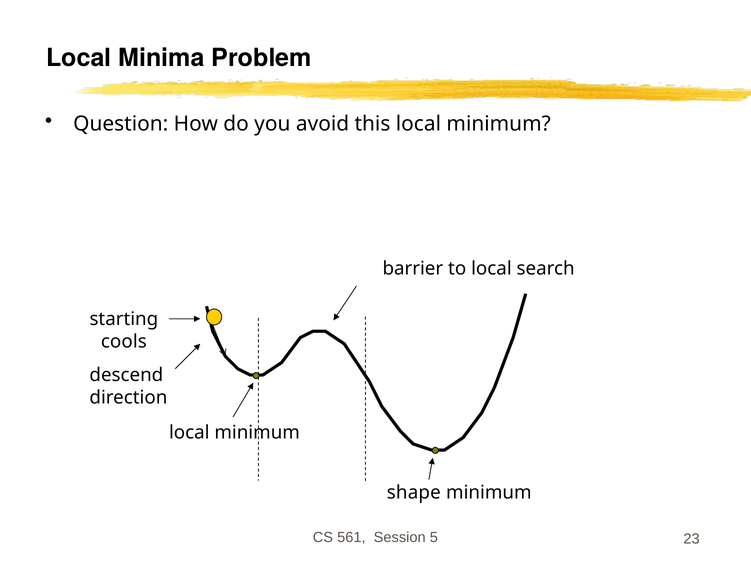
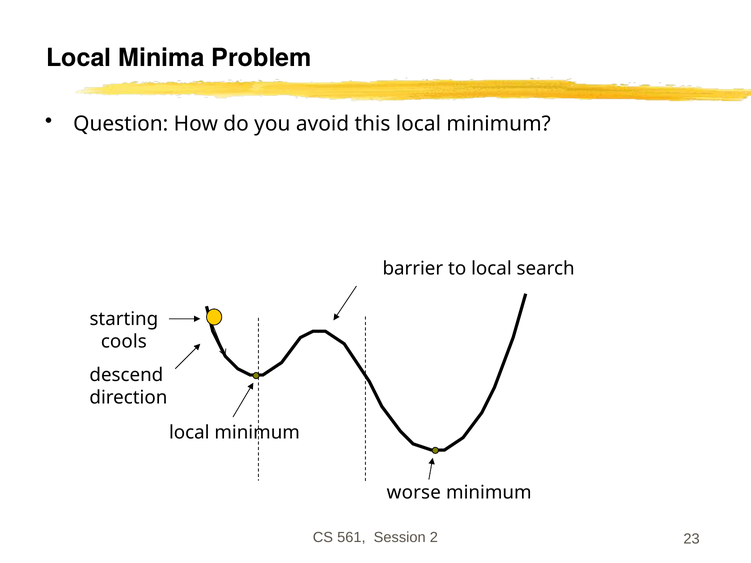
shape: shape -> worse (414, 493)
5: 5 -> 2 (434, 538)
